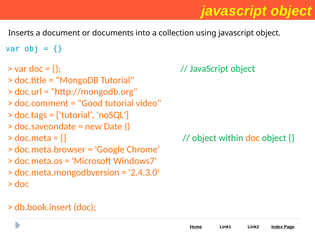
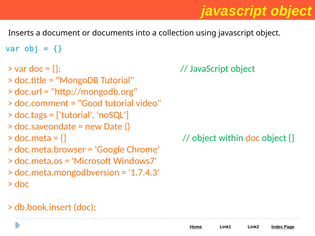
2.4.3.0: 2.4.3.0 -> 1.7.4.3 (144, 173)
